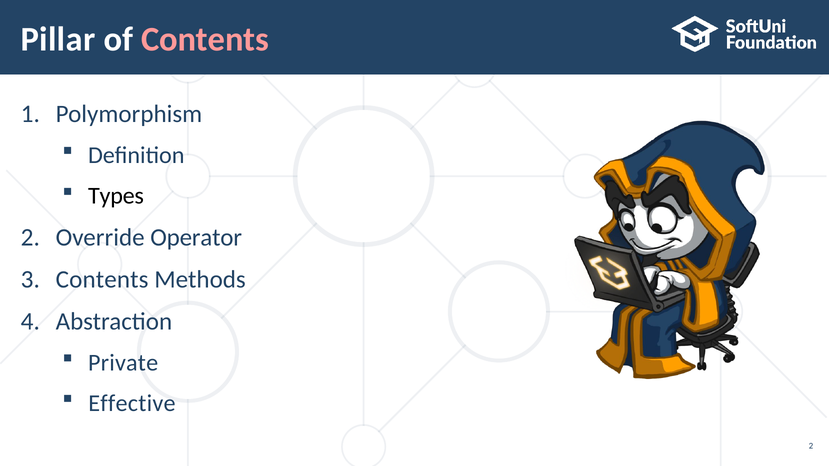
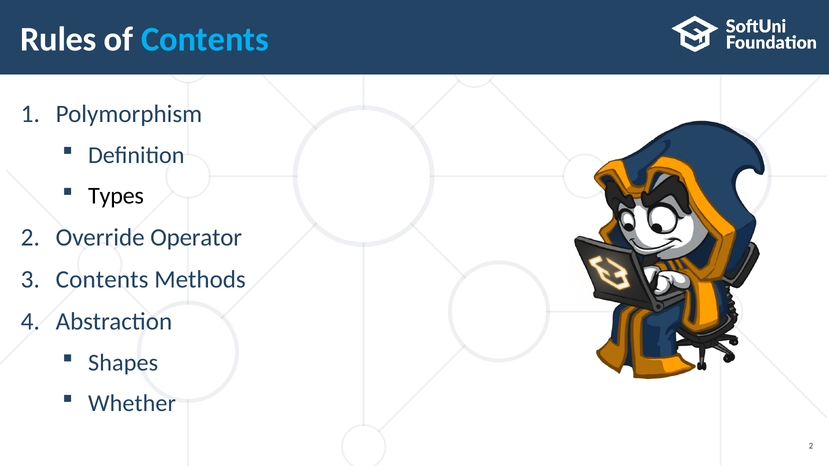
Pillar: Pillar -> Rules (58, 39)
Contents colour: pink -> light blue (205, 39)
Private: Private -> Shapes (123, 363)
Effective: Effective -> Whether (132, 404)
